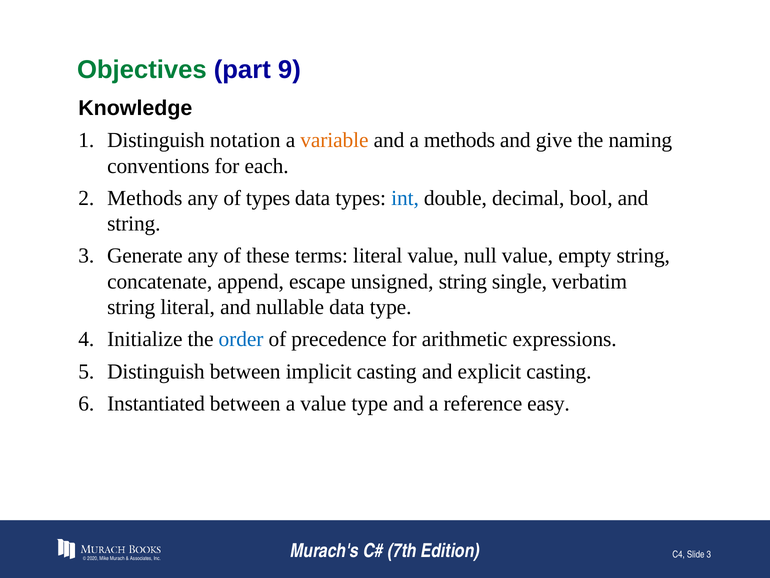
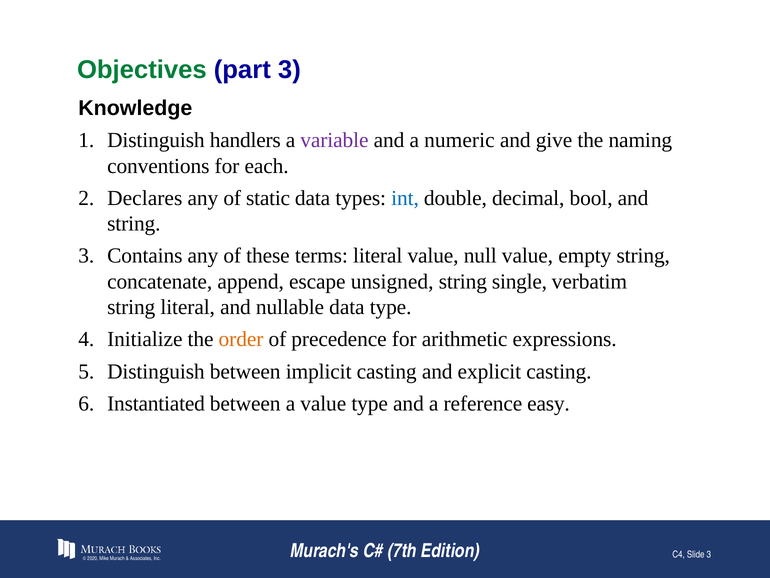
part 9: 9 -> 3 (289, 70)
notation: notation -> handlers (245, 140)
variable colour: orange -> purple (334, 140)
a methods: methods -> numeric (459, 140)
2 Methods: Methods -> Declares (145, 198)
of types: types -> static (268, 198)
Generate: Generate -> Contains (145, 256)
order colour: blue -> orange (241, 339)
